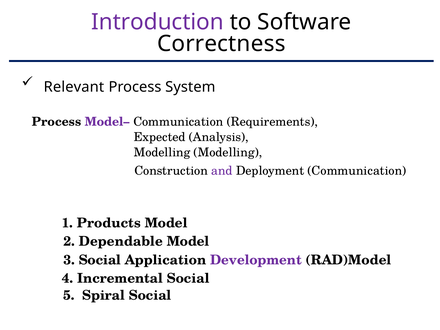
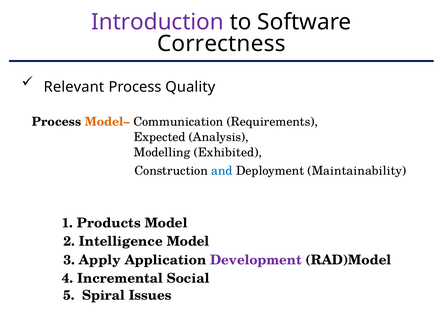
System: System -> Quality (190, 87)
Model– colour: purple -> orange (107, 122)
Modelling Modelling: Modelling -> Exhibited (228, 152)
and colour: purple -> blue (222, 171)
Deployment Communication: Communication -> Maintainability (357, 171)
Dependable: Dependable -> Intelligence (121, 242)
3 Social: Social -> Apply (100, 260)
Spiral Social: Social -> Issues (150, 295)
